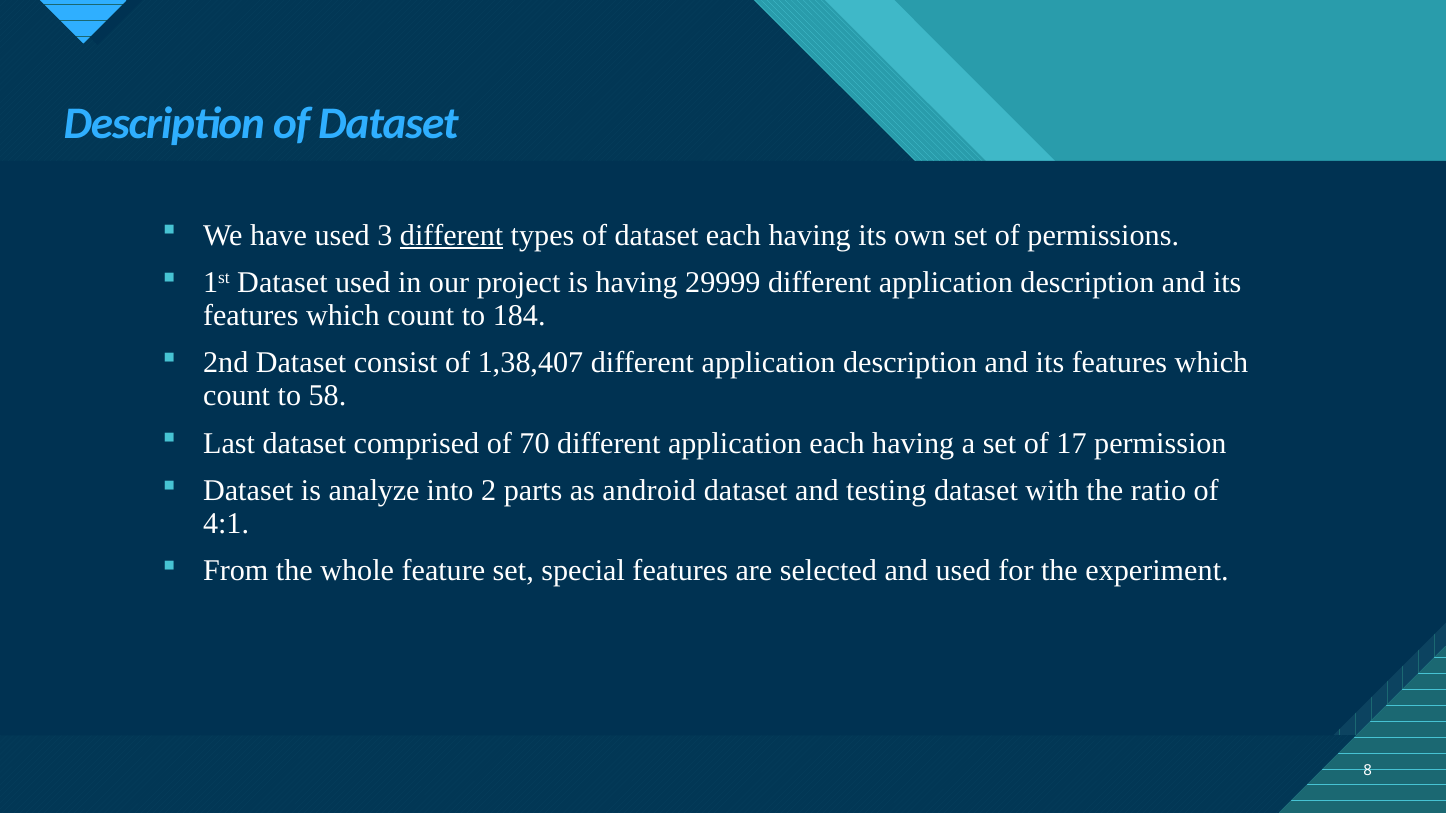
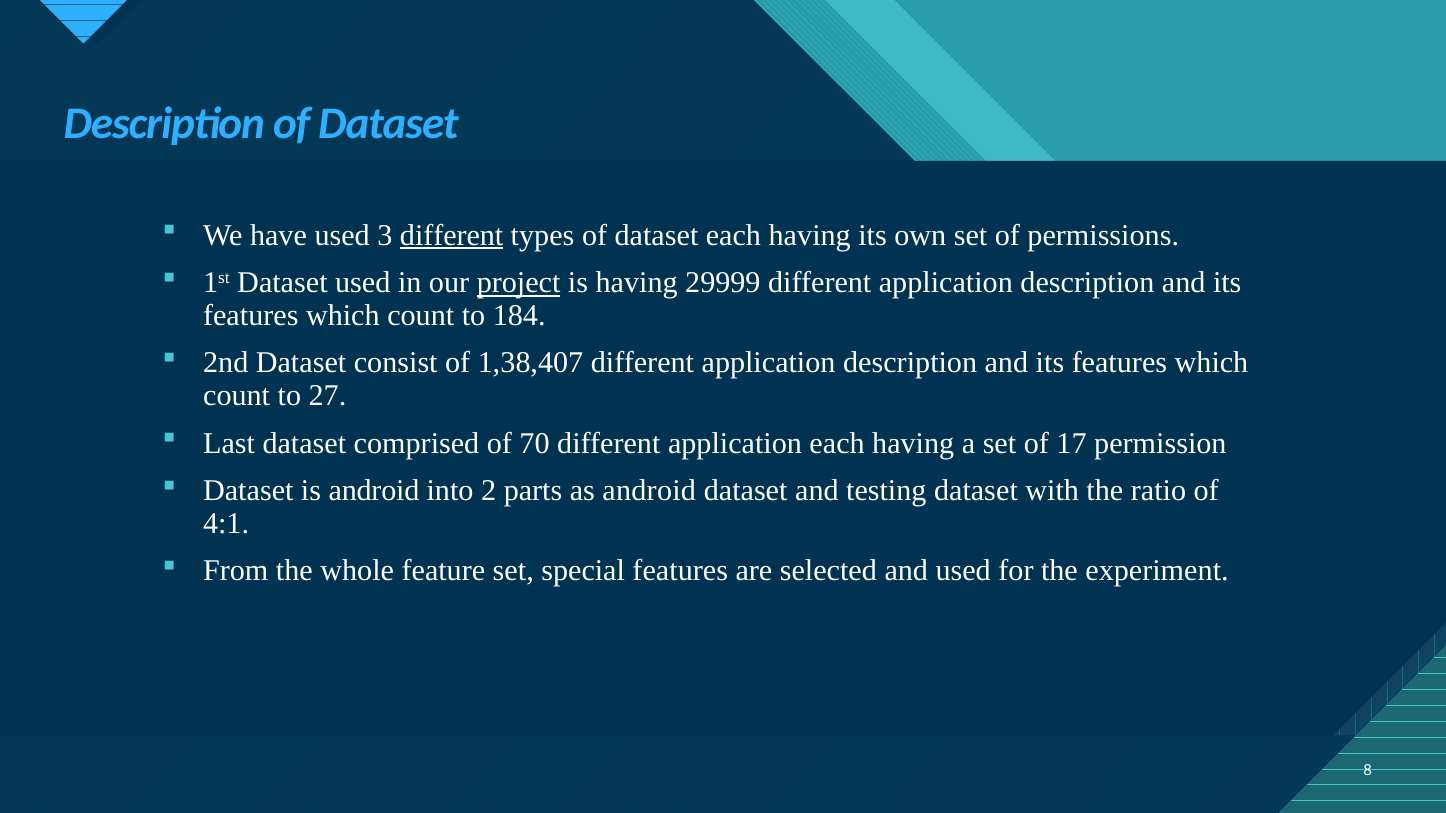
project underline: none -> present (519, 283)
58: 58 -> 27 (327, 396)
is analyze: analyze -> android (374, 491)
